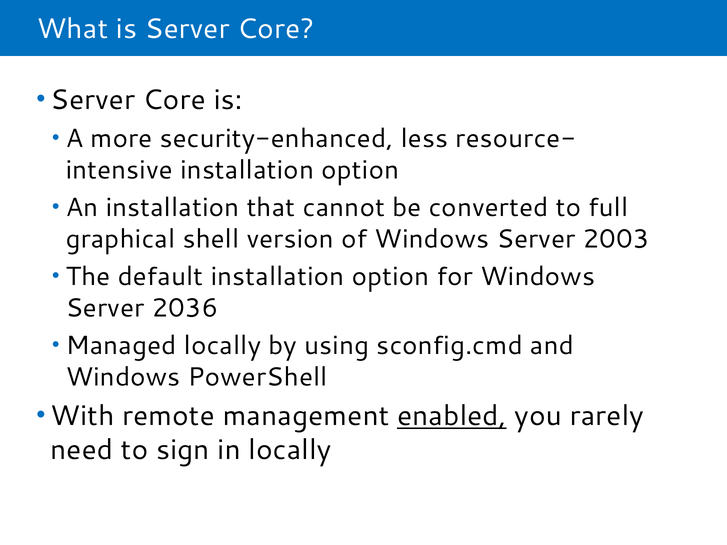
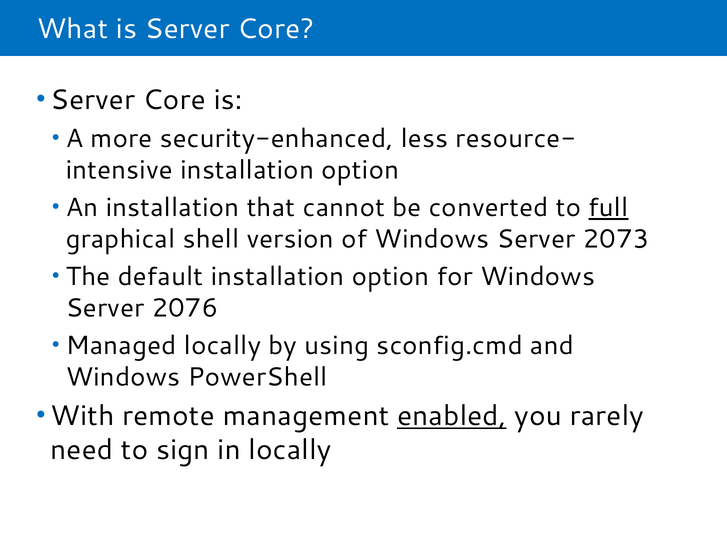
full underline: none -> present (608, 208)
2003: 2003 -> 2073 (616, 239)
2036: 2036 -> 2076 (185, 308)
